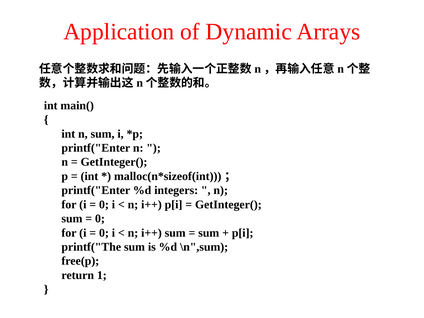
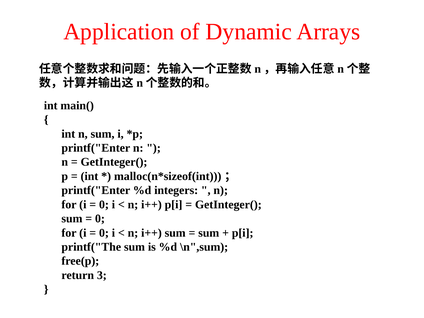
1: 1 -> 3 (102, 275)
